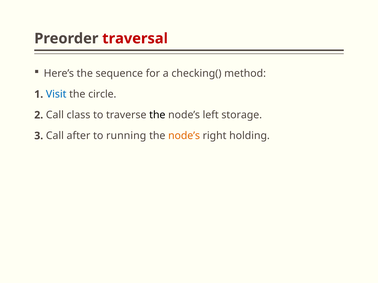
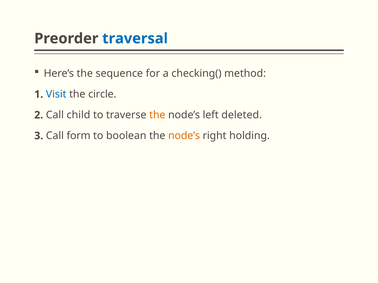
traversal colour: red -> blue (135, 39)
class: class -> child (78, 115)
the colour: black -> orange (157, 115)
storage: storage -> deleted (242, 115)
after: after -> form (79, 136)
running: running -> boolean (126, 136)
